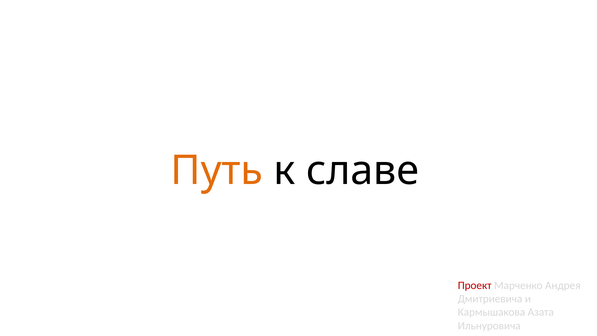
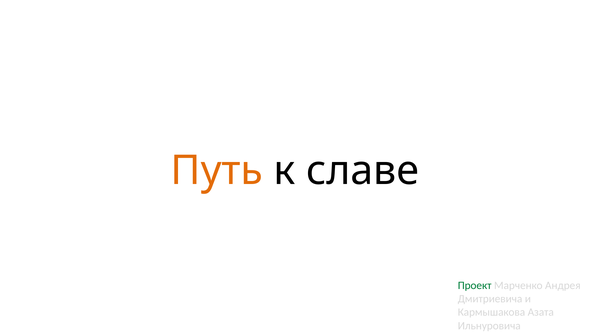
Проект colour: red -> green (475, 285)
